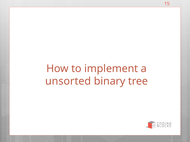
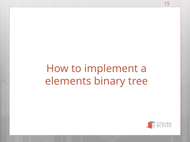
unsorted: unsorted -> elements (68, 81)
